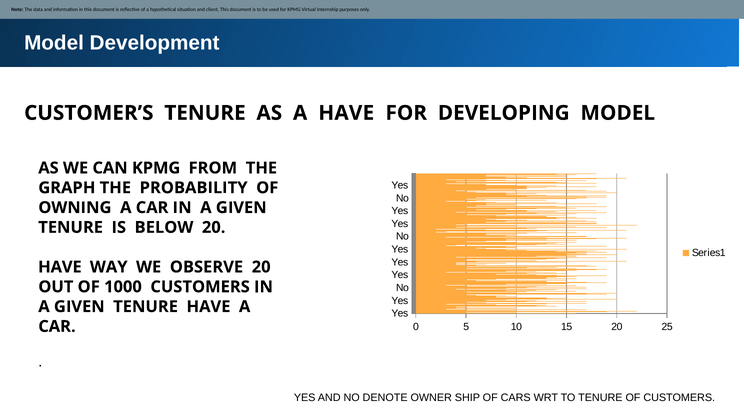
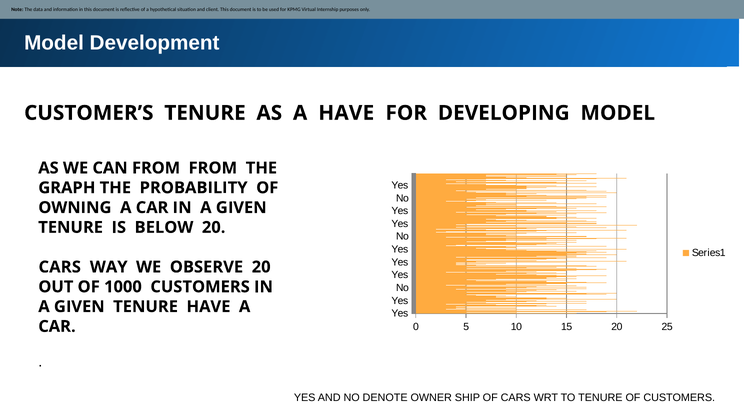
CAN KPMG: KPMG -> FROM (156, 168)
HAVE: HAVE -> CARS (60, 267)
